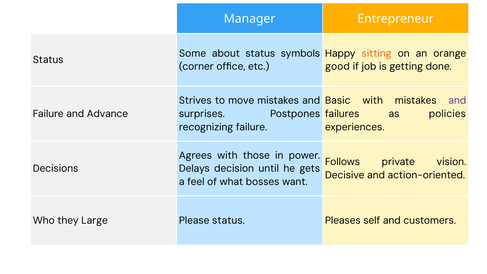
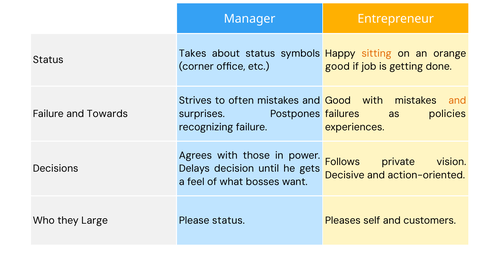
Some: Some -> Takes (193, 53)
move: move -> often (241, 101)
Basic: Basic -> Good (338, 101)
and colour: purple -> orange (457, 101)
Advance: Advance -> Towards (107, 114)
